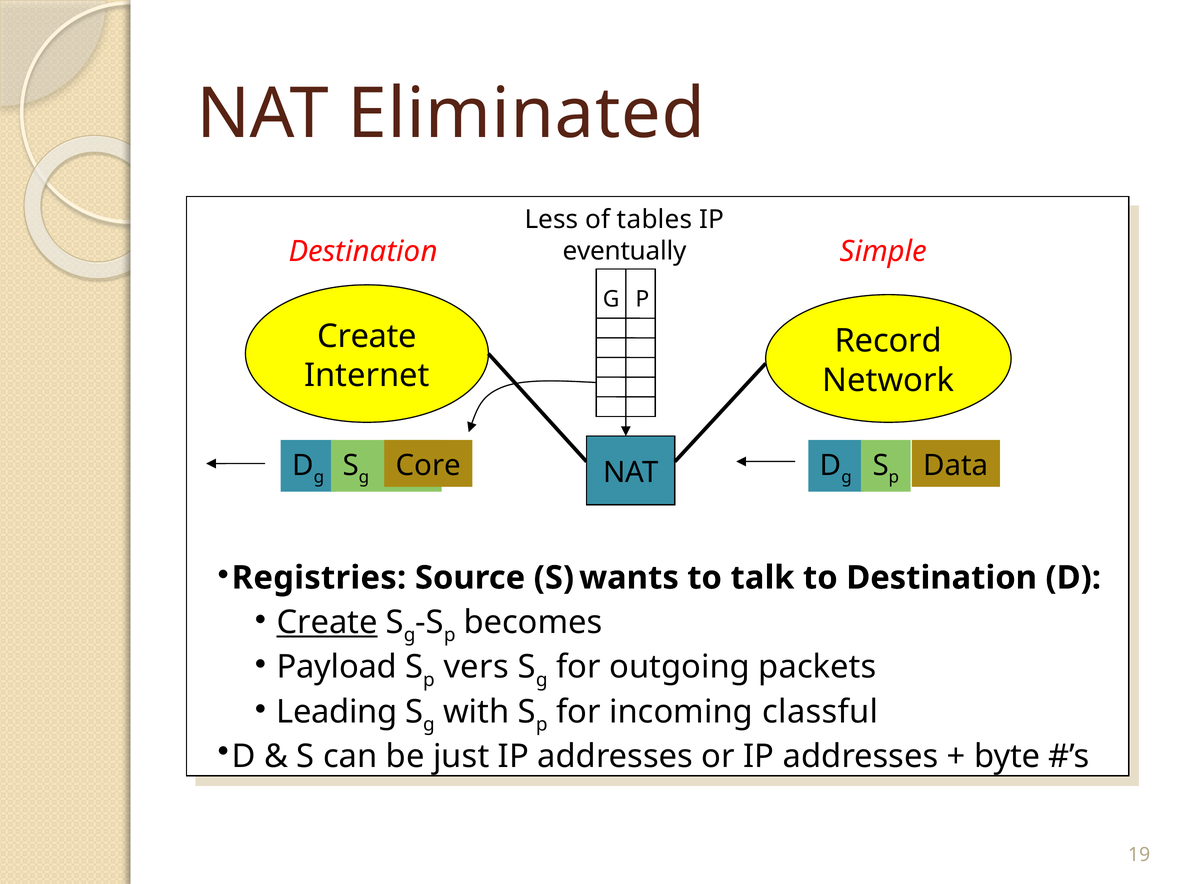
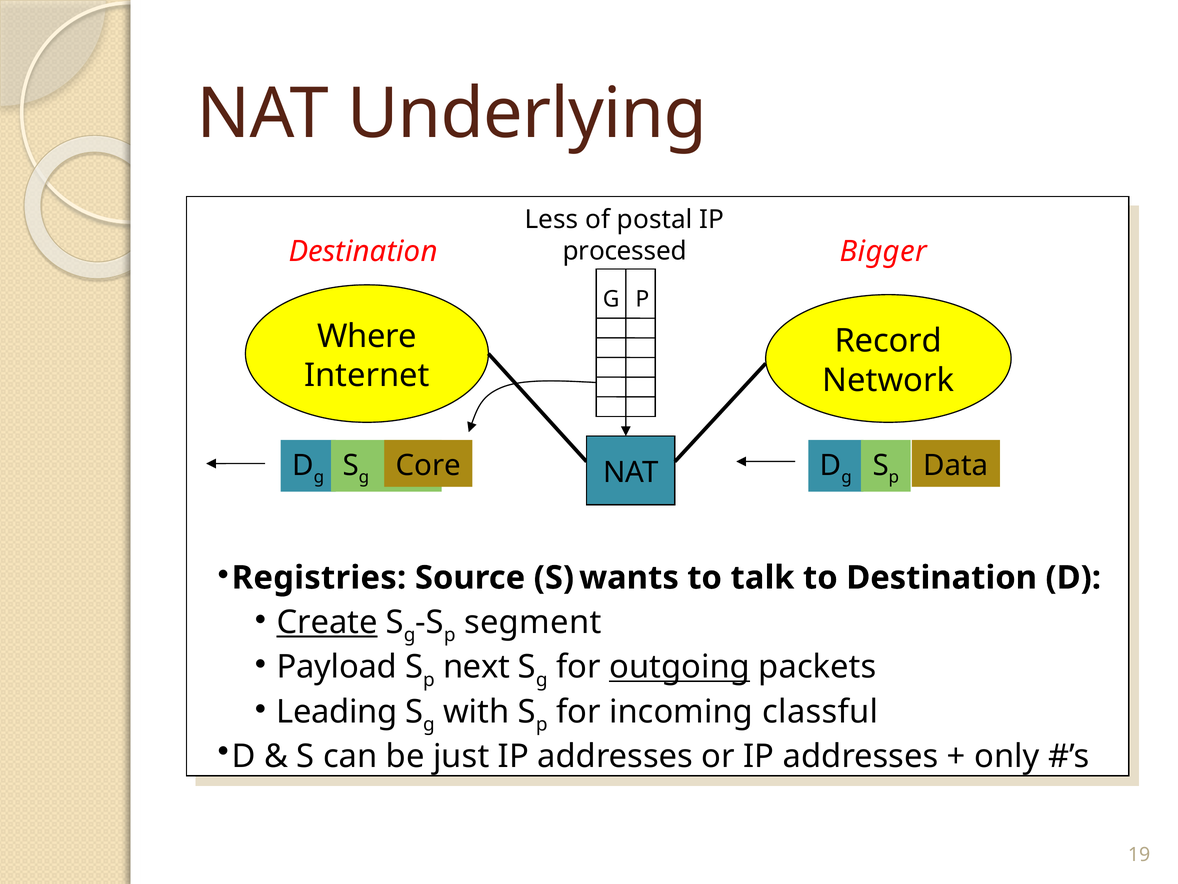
Eliminated: Eliminated -> Underlying (527, 114)
tables: tables -> postal (655, 220)
Simple: Simple -> Bigger (883, 251)
eventually: eventually -> processed (625, 251)
Create: Create -> Where (367, 336)
becomes: becomes -> segment (533, 622)
vers: vers -> next (476, 667)
outgoing underline: none -> present (680, 667)
byte: byte -> only (1007, 756)
